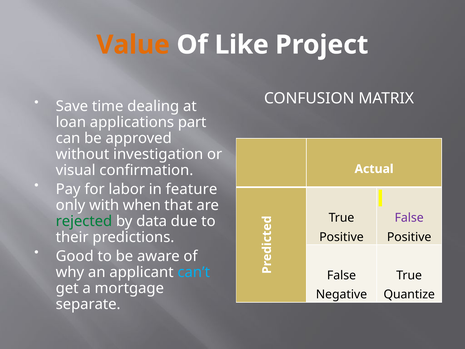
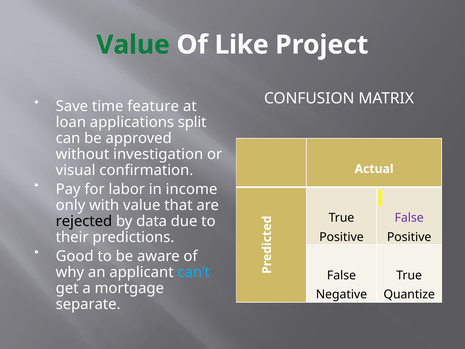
Value colour: orange -> green (133, 45)
dealing: dealing -> feature (153, 106)
part: part -> split (192, 122)
feature: feature -> income (192, 189)
with when: when -> value (142, 205)
rejected colour: green -> black (84, 221)
